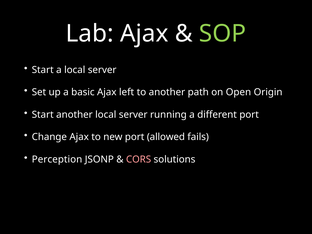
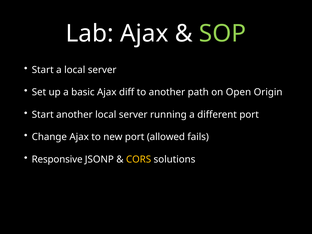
left: left -> diff (127, 92)
Perception: Perception -> Responsive (57, 159)
CORS colour: pink -> yellow (139, 159)
